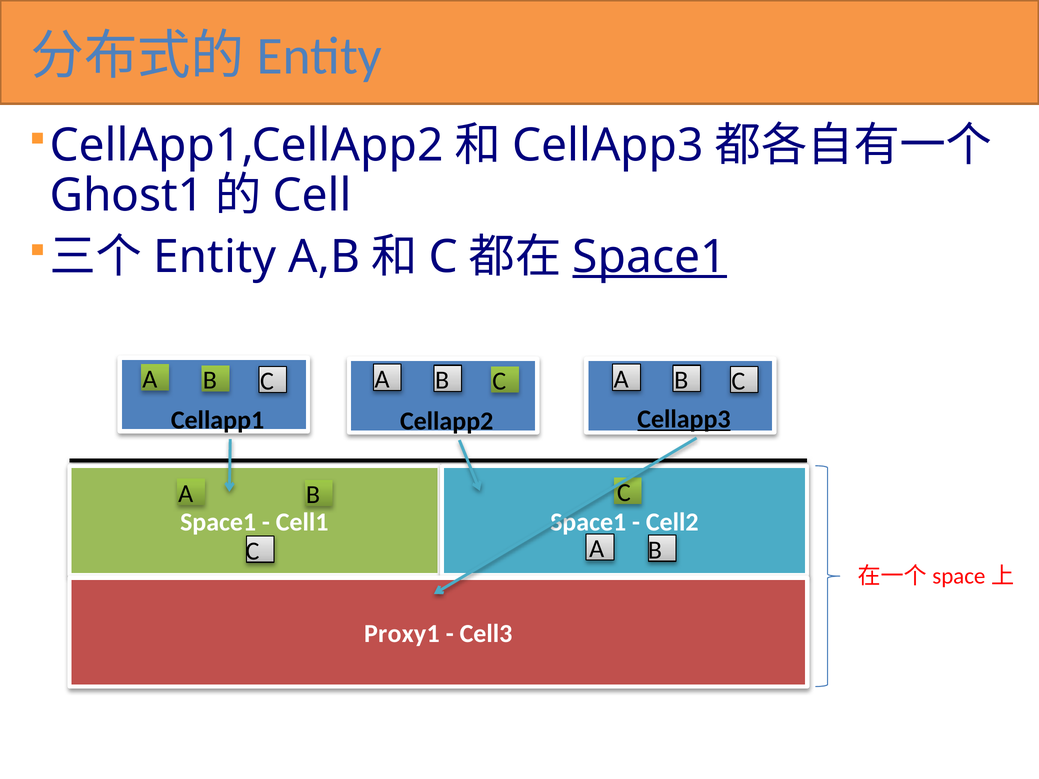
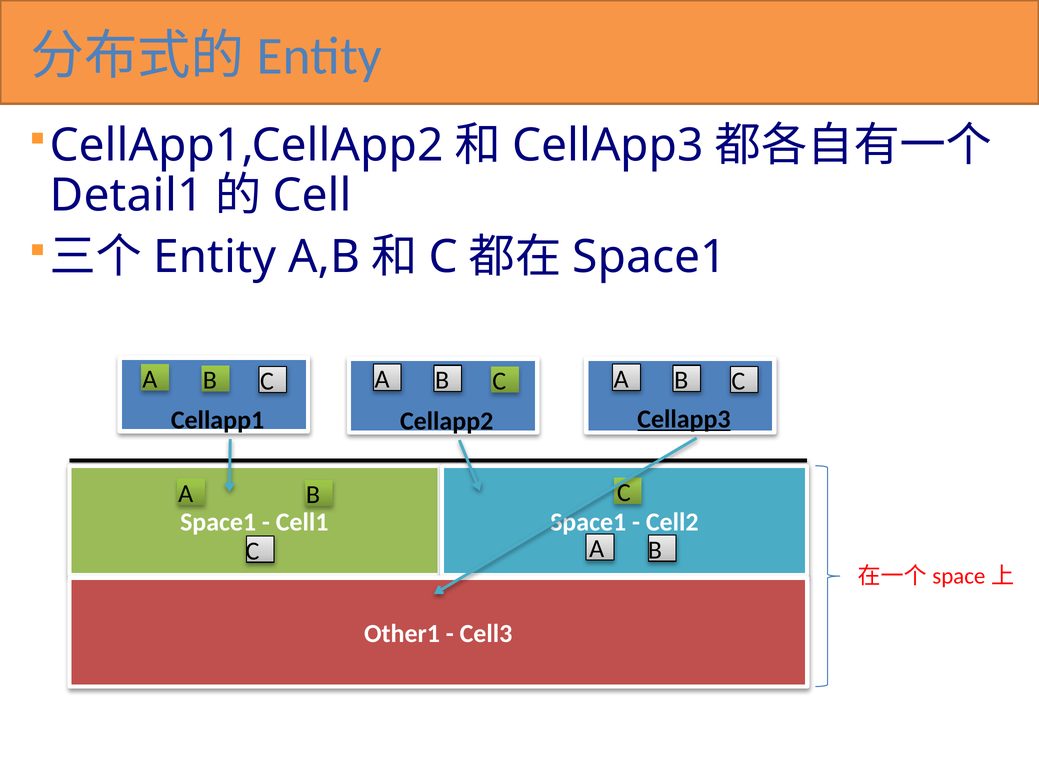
Ghost1: Ghost1 -> Detail1 (127, 195)
Space1 underline: present -> none (650, 257)
Proxy1: Proxy1 -> Other1 (402, 634)
